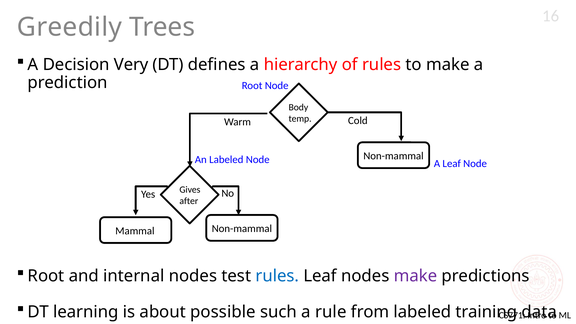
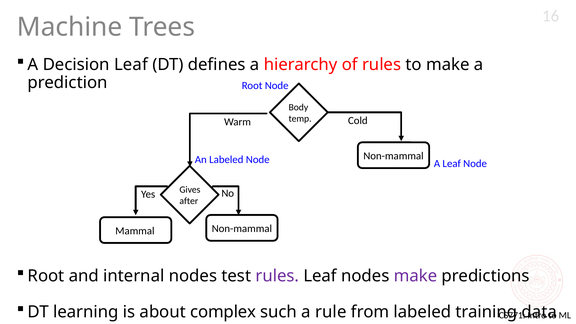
Greedily: Greedily -> Machine (70, 27)
Decision Very: Very -> Leaf (131, 65)
rules colour: blue -> purple (277, 276)
possible: possible -> complex (223, 312)
